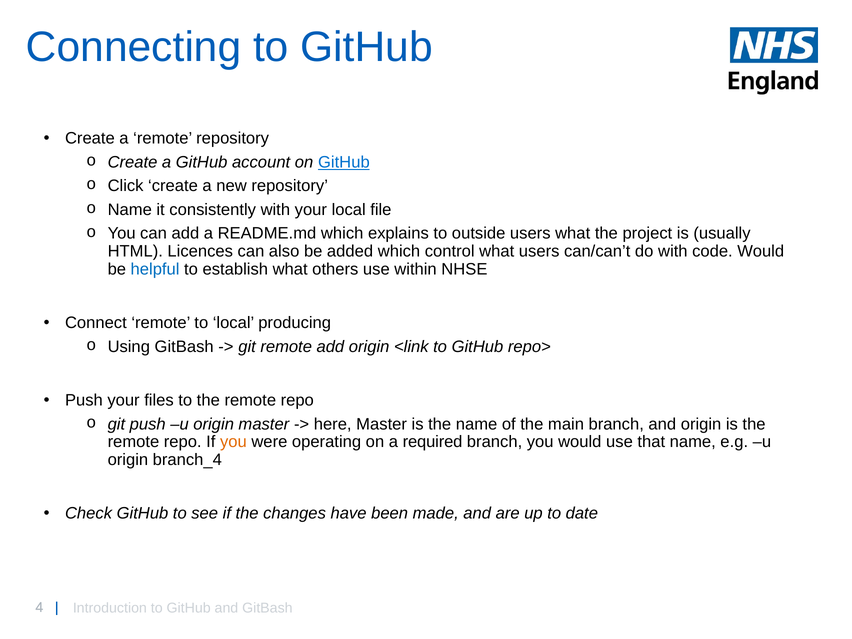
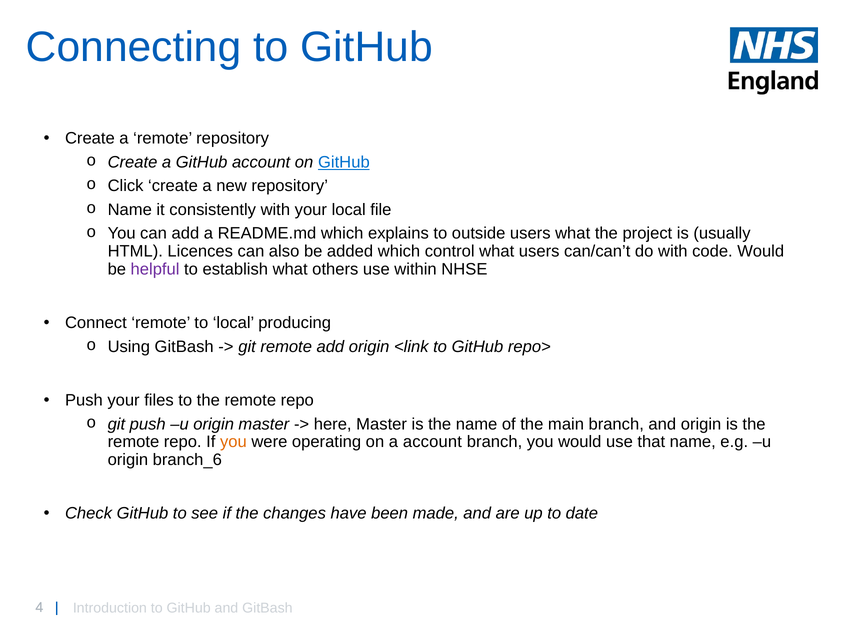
helpful colour: blue -> purple (155, 269)
a required: required -> account (432, 442)
branch_4: branch_4 -> branch_6 (187, 460)
